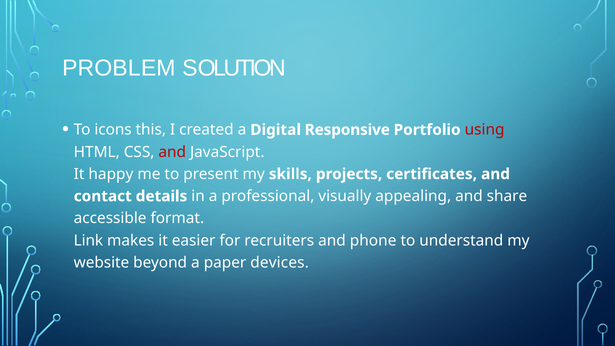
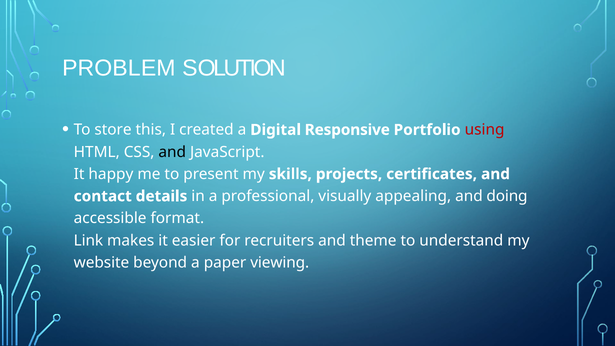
icons: icons -> store (113, 130)
and colour: red -> black (172, 152)
share: share -> doing (507, 196)
phone: phone -> theme (373, 240)
devices: devices -> viewing (280, 263)
